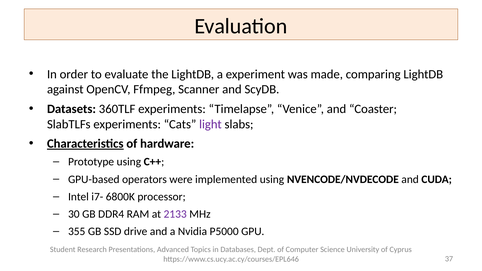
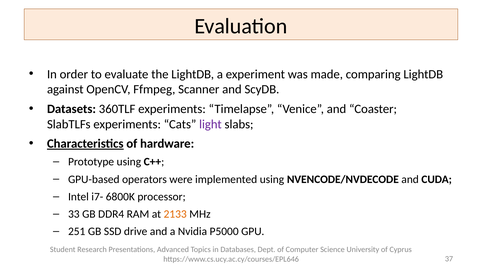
30: 30 -> 33 (74, 214)
2133 colour: purple -> orange (175, 214)
355: 355 -> 251 (77, 232)
